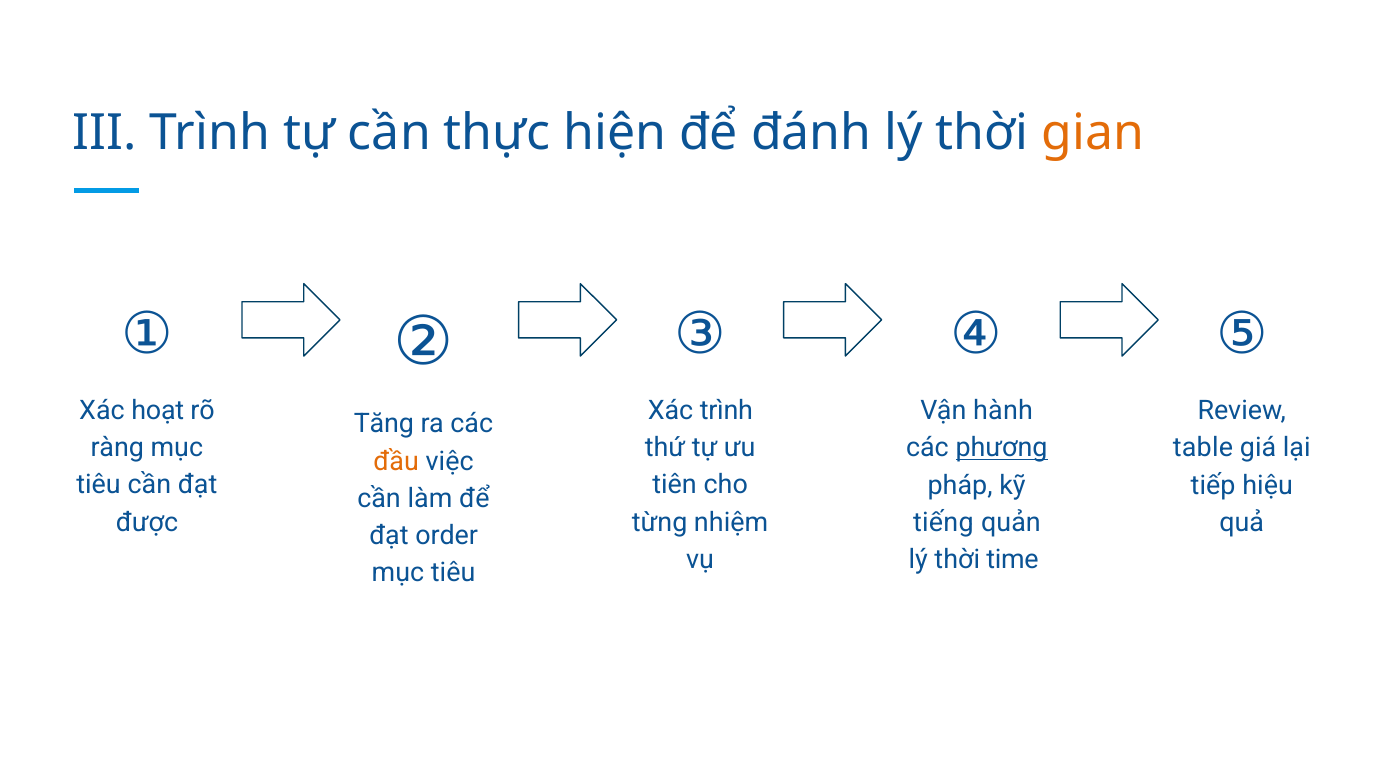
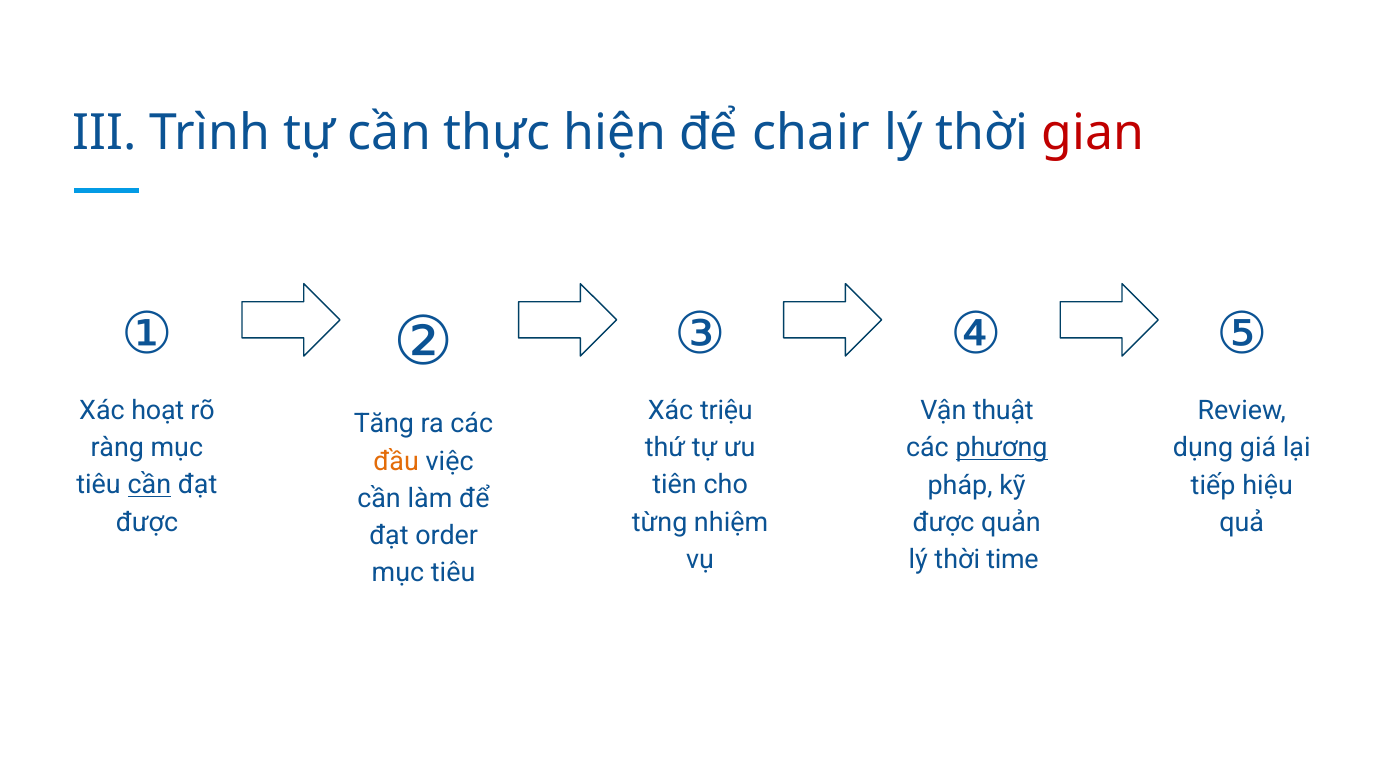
đánh: đánh -> chair (811, 133)
gian colour: orange -> red (1093, 133)
Xác trình: trình -> triệu (726, 411)
hành: hành -> thuật (1003, 411)
table: table -> dụng (1203, 448)
cần underline: none -> present (149, 485)
tiếng: tiếng -> được (944, 522)
